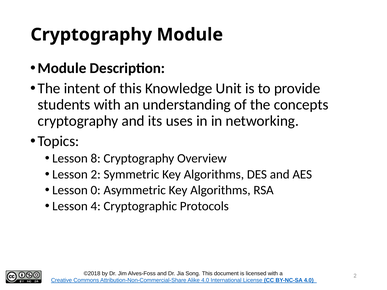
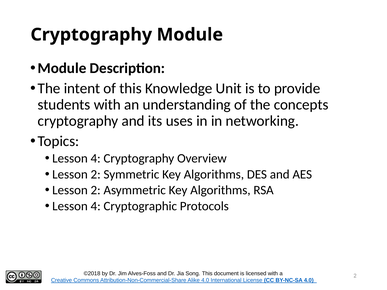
8: 8 -> 4 (96, 159)
0: 0 -> 2 (96, 190)
